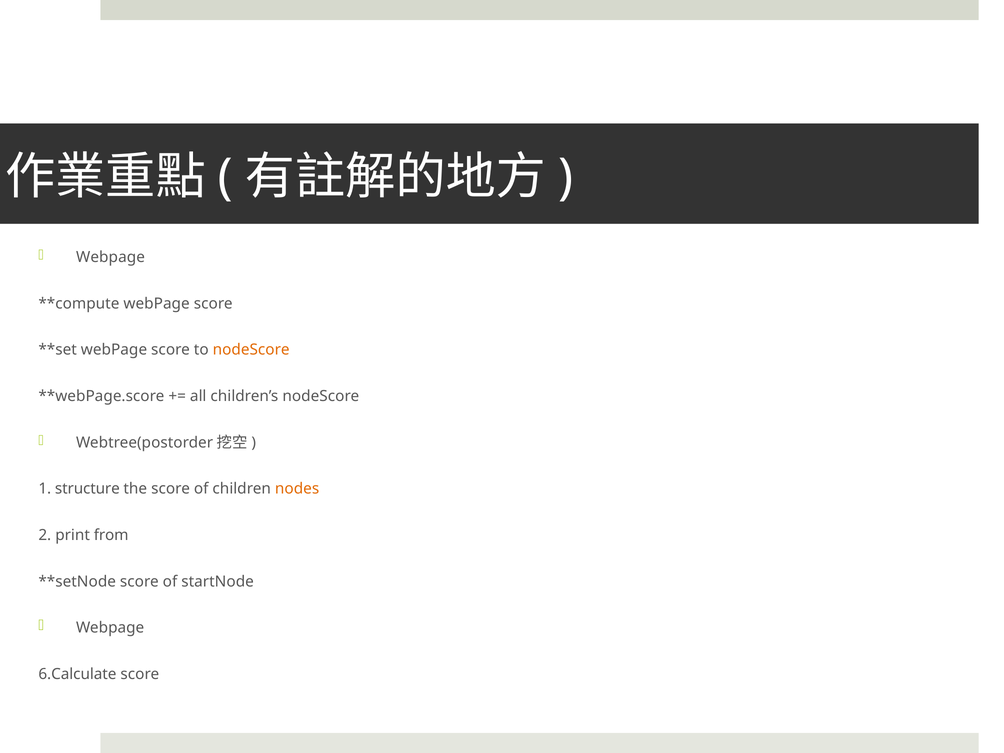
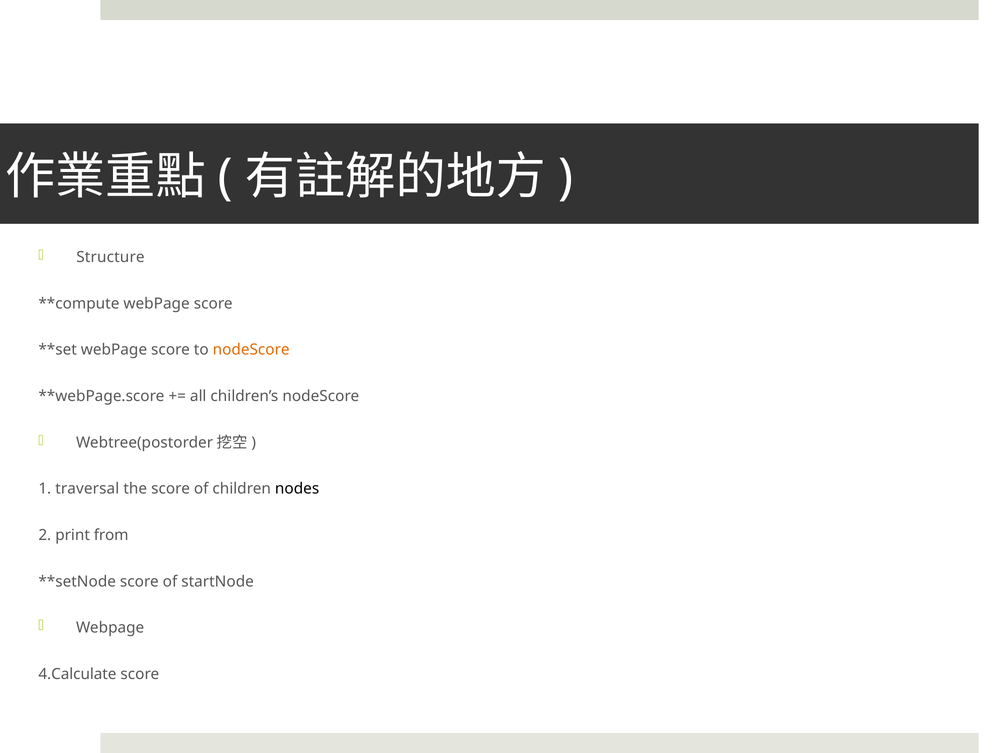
Webpage: Webpage -> Structure (110, 257)
structure: structure -> traversal (87, 489)
nodes colour: orange -> black (297, 489)
6.Calculate: 6.Calculate -> 4.Calculate (77, 674)
